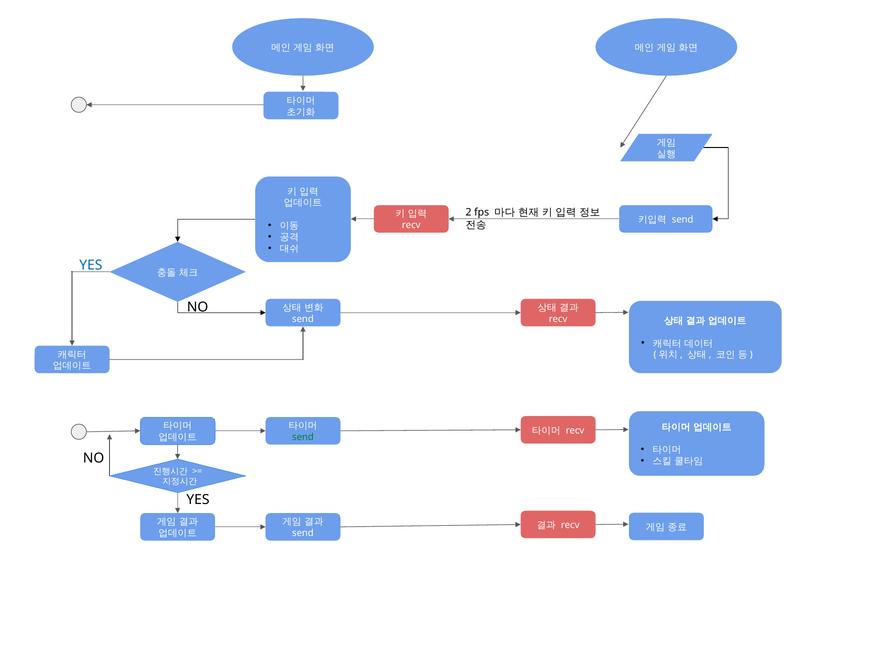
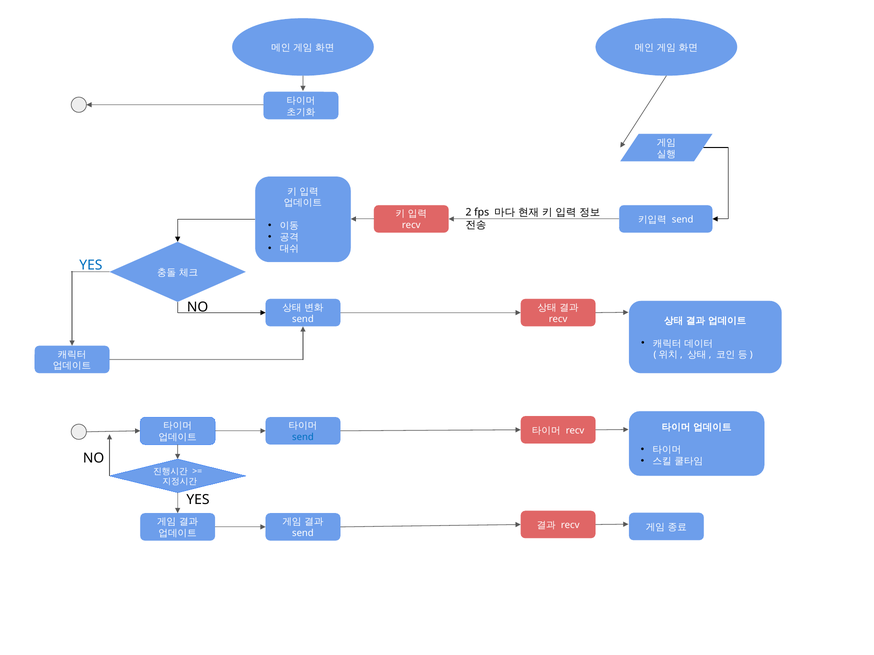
send colour: green -> blue (303, 437)
